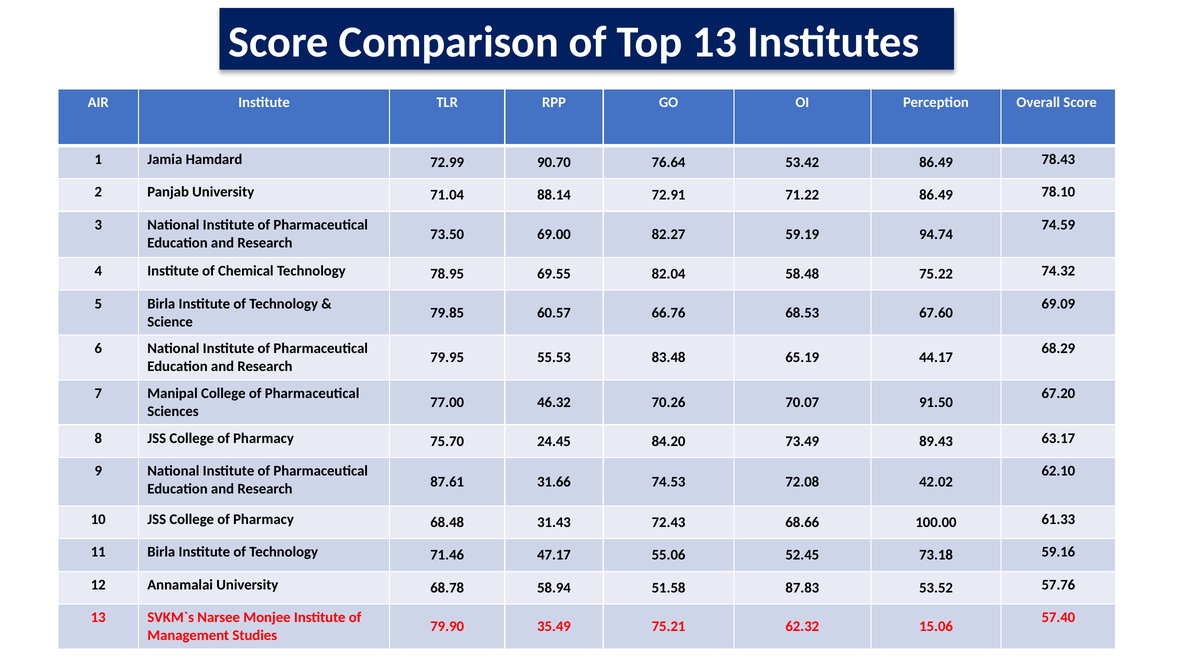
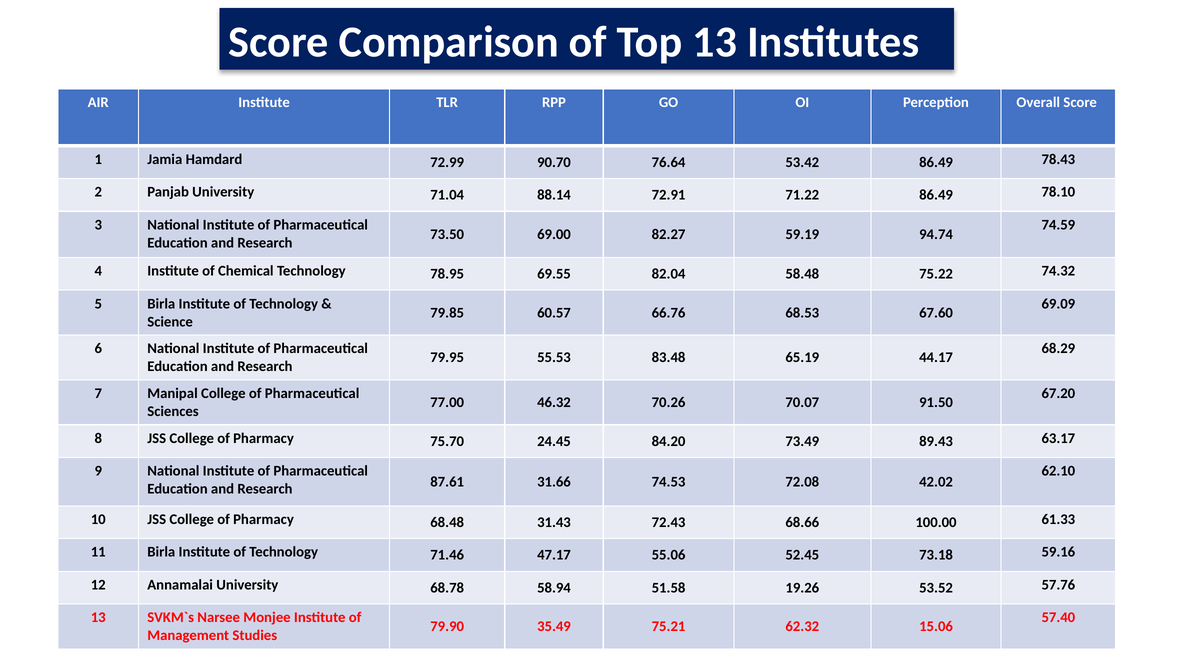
87.83: 87.83 -> 19.26 (802, 588)
